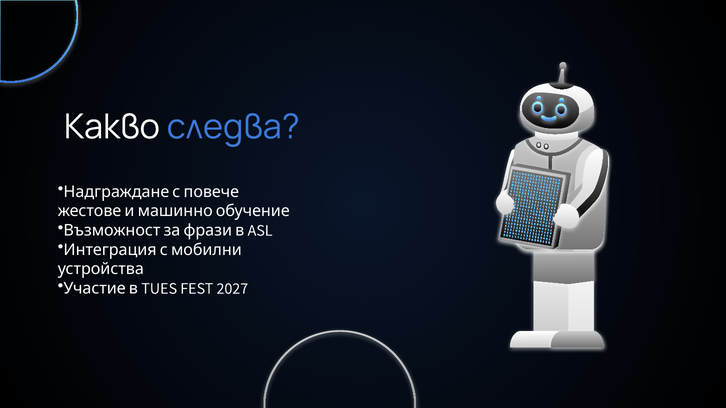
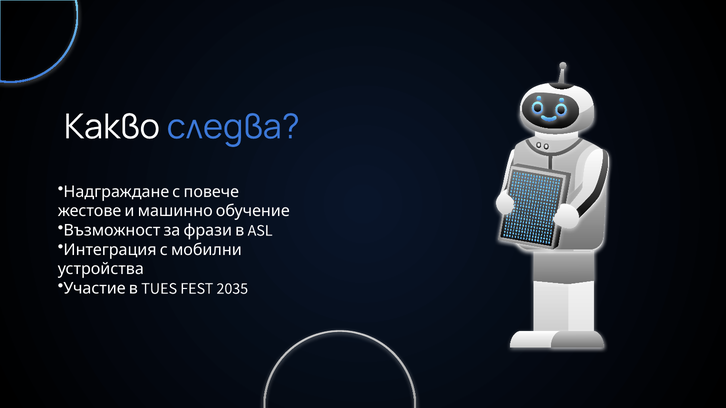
2027: 2027 -> 2035 (232, 289)
